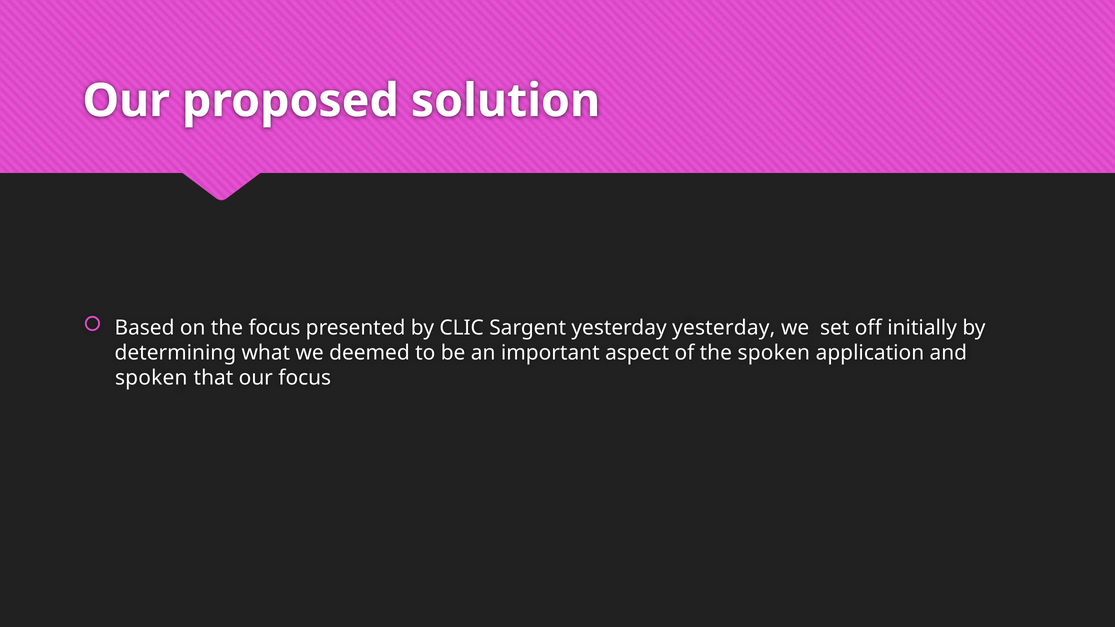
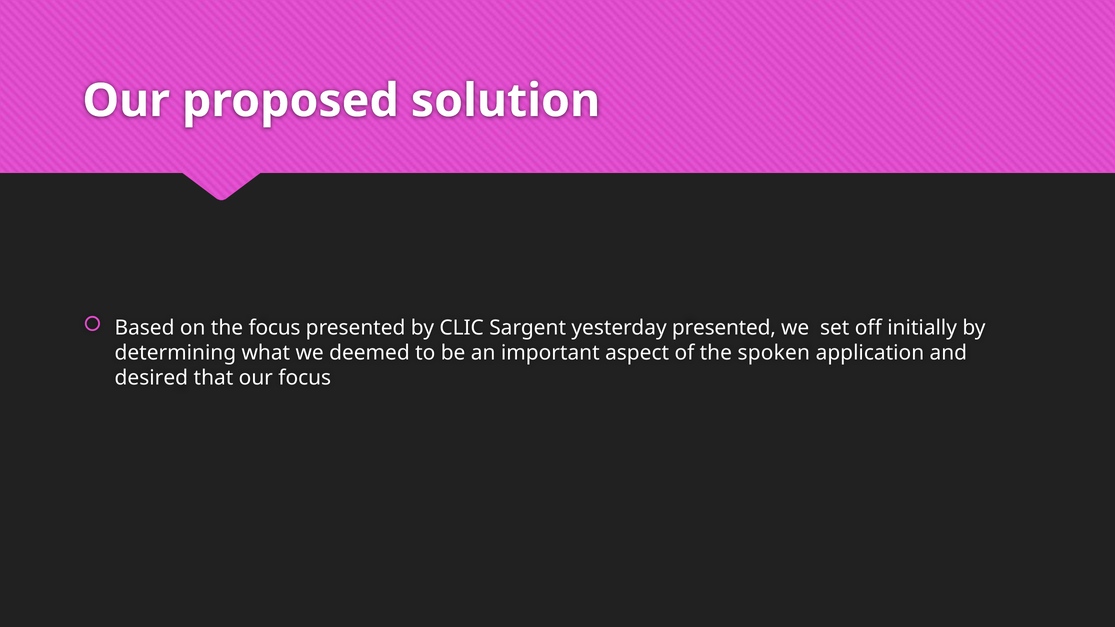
yesterday yesterday: yesterday -> presented (724, 328)
spoken: spoken -> desired (151, 378)
